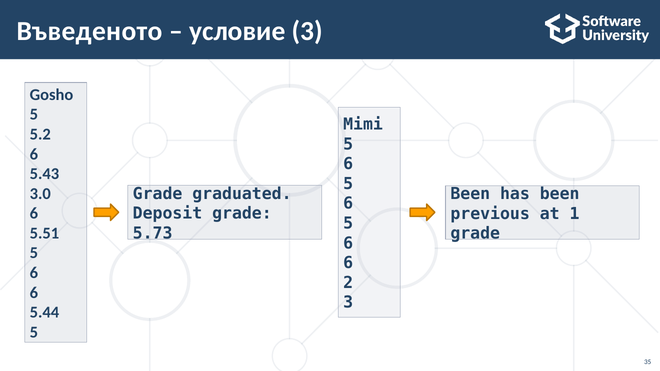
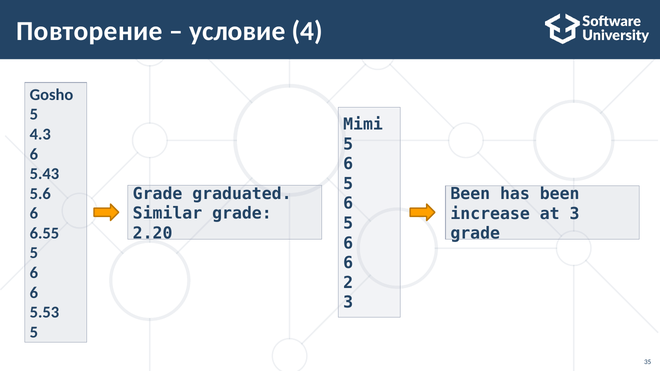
Въведеното: Въведеното -> Повторение (90, 31)
условие 3: 3 -> 4 (307, 31)
5.2: 5.2 -> 4.3 (40, 134)
3.0: 3.0 -> 5.6 (40, 194)
Deposit: Deposit -> Similar (167, 214)
previous: previous -> increase (490, 214)
at 1: 1 -> 3 (575, 214)
5.73: 5.73 -> 2.20 (153, 233)
5.51: 5.51 -> 6.55 (44, 233)
5.44: 5.44 -> 5.53 (44, 313)
